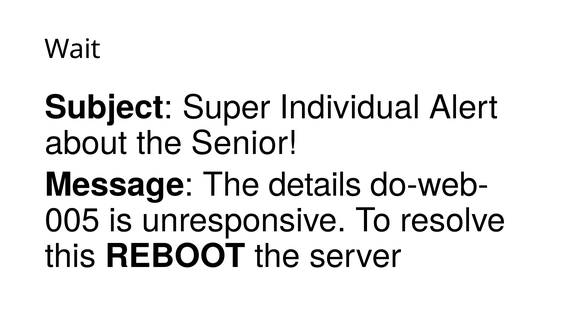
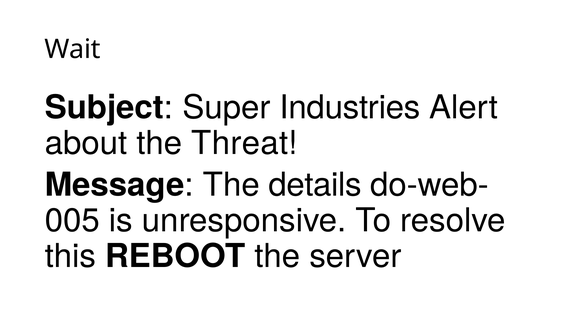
Individual: Individual -> Industries (350, 108)
Senior: Senior -> Threat (245, 143)
